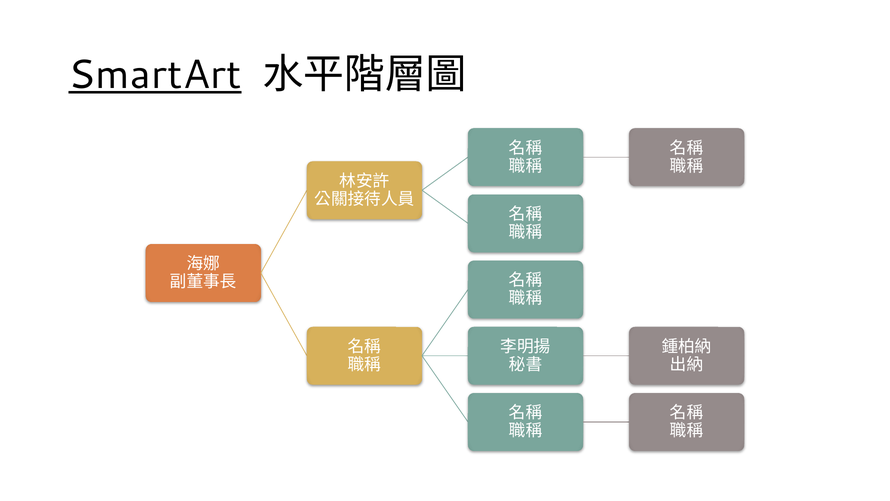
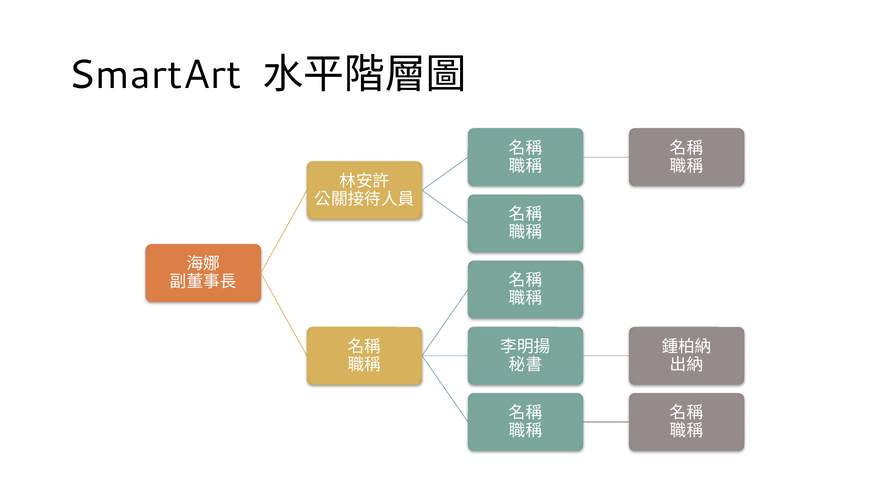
SmartArt underline: present -> none (155, 75)
